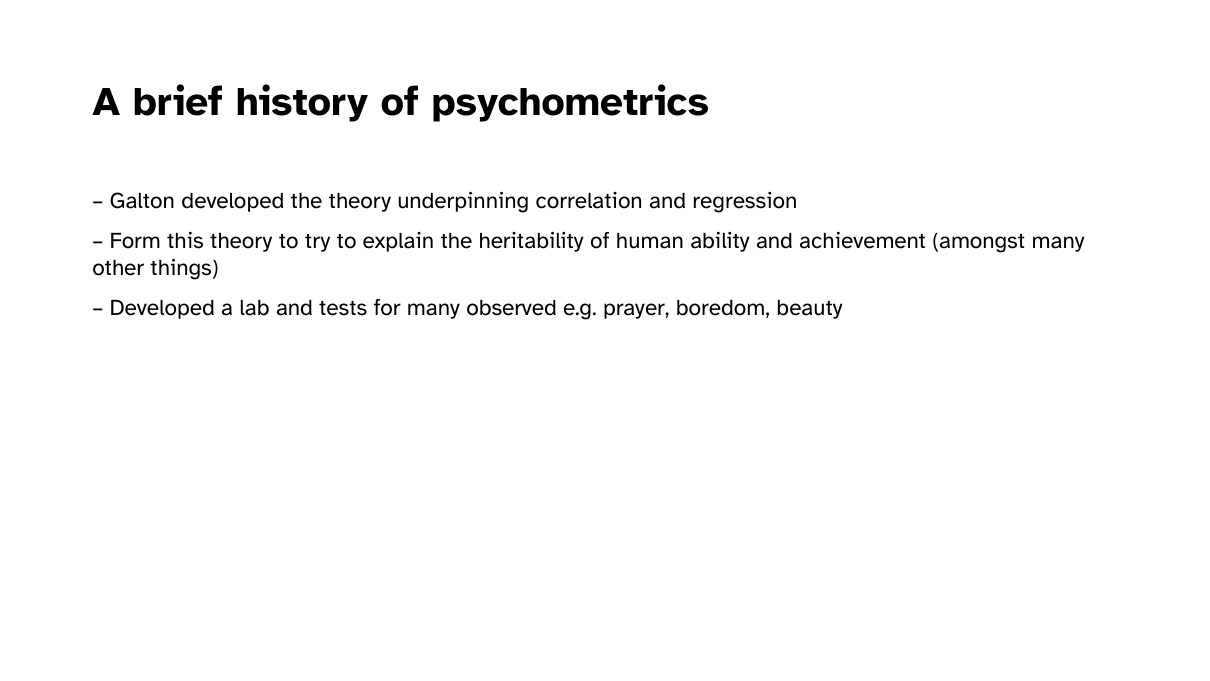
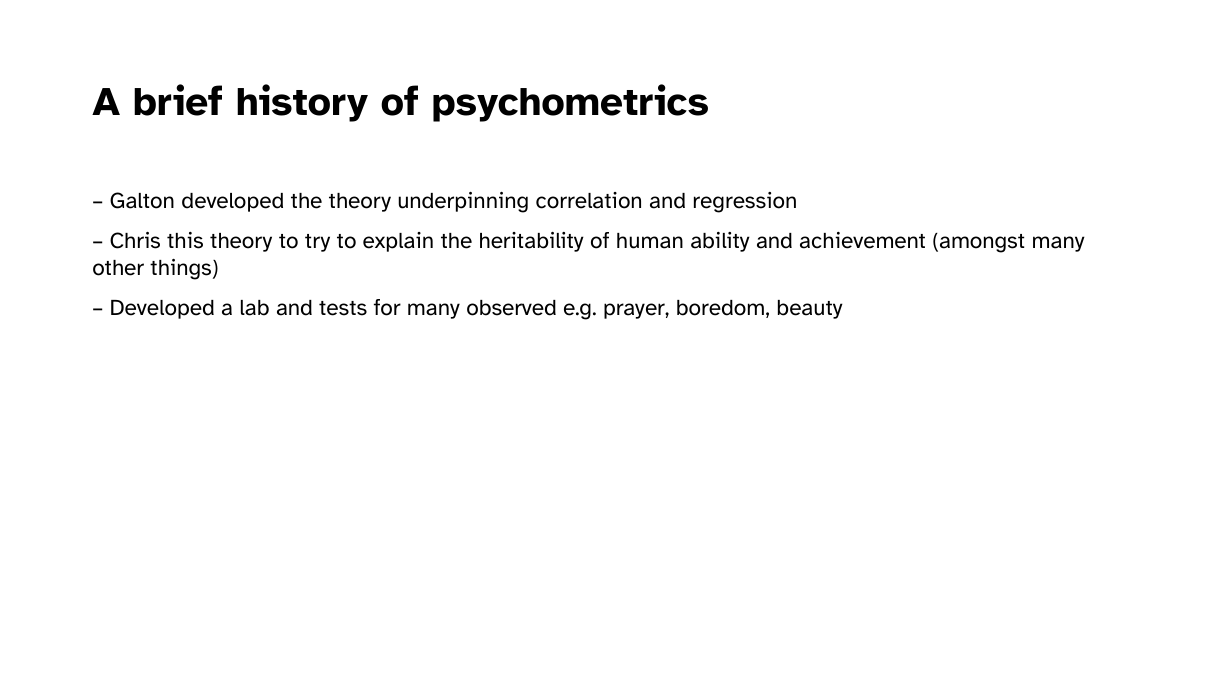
Form: Form -> Chris (135, 241)
